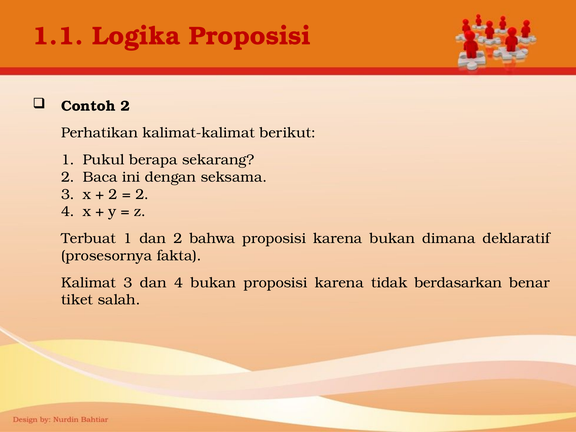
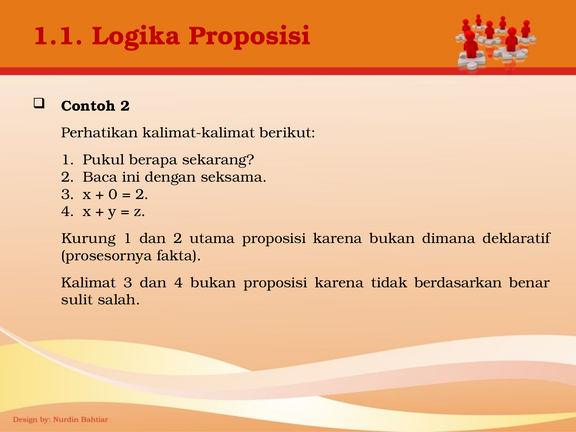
2: 2 -> 0 (113, 194)
Terbuat: Terbuat -> Kurung (88, 238)
bahwa: bahwa -> utama (212, 238)
tiket: tiket -> sulit (77, 300)
